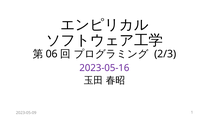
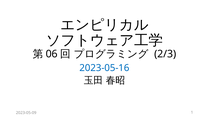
2023-05-16 colour: purple -> blue (104, 68)
